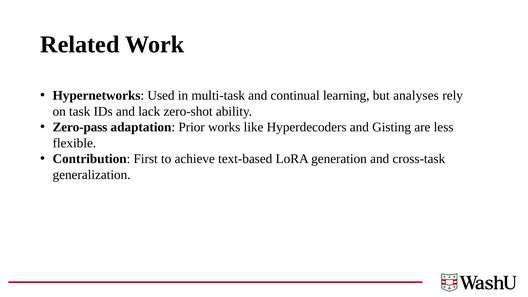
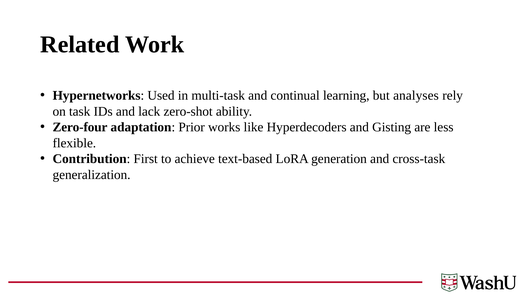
Zero-pass: Zero-pass -> Zero-four (80, 127)
